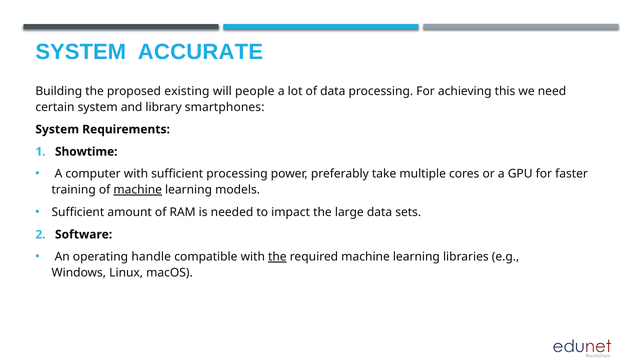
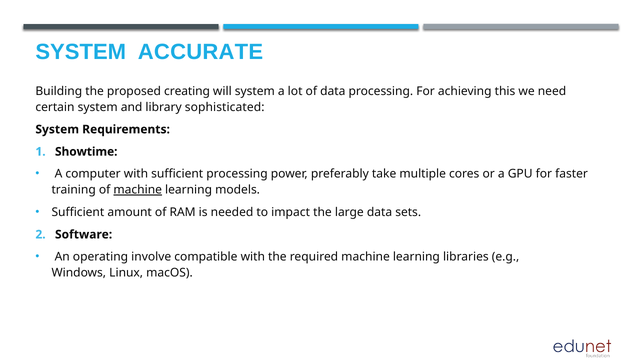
existing: existing -> creating (187, 91)
will people: people -> system (255, 91)
smartphones: smartphones -> sophisticated (225, 107)
handle: handle -> involve (151, 257)
the underline: present -> none (277, 257)
